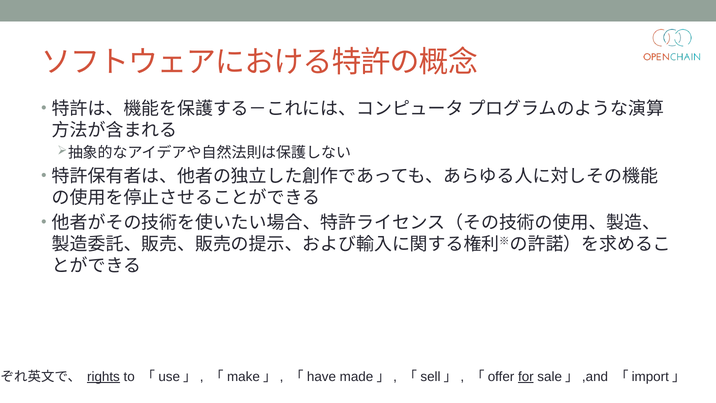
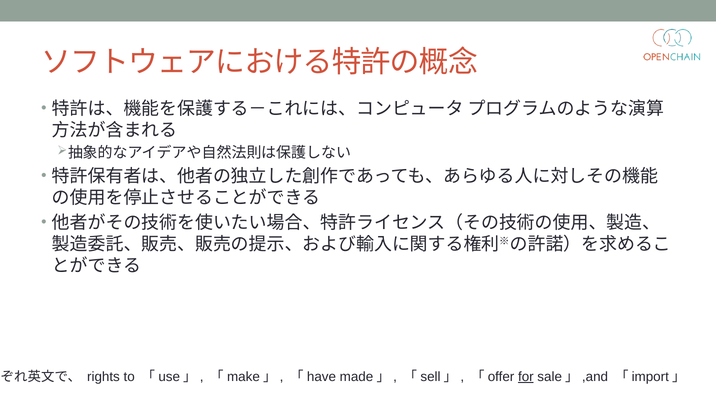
rights underline: present -> none (103, 376)
